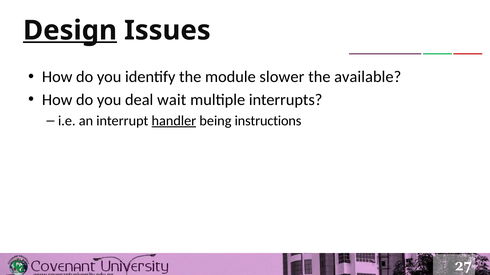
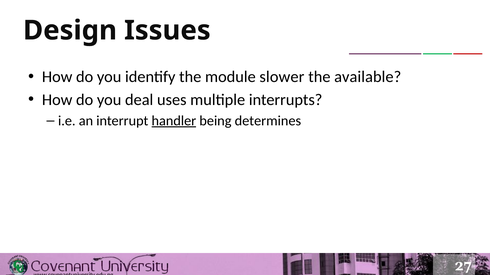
Design underline: present -> none (70, 30)
wait: wait -> uses (172, 100)
instructions: instructions -> determines (268, 121)
